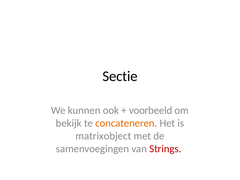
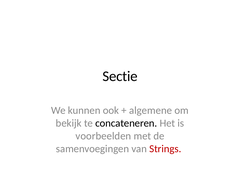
voorbeeld: voorbeeld -> algemene (151, 110)
concateneren colour: orange -> black (126, 123)
matrixobject: matrixobject -> voorbeelden (103, 136)
